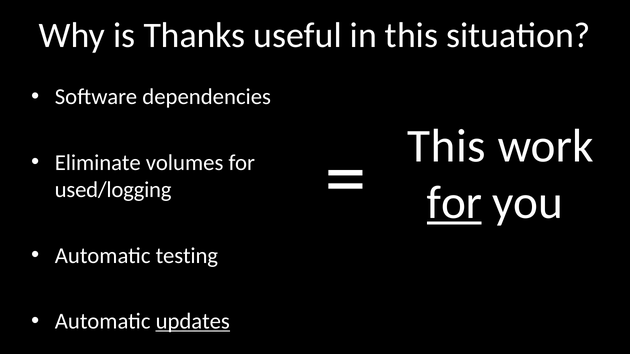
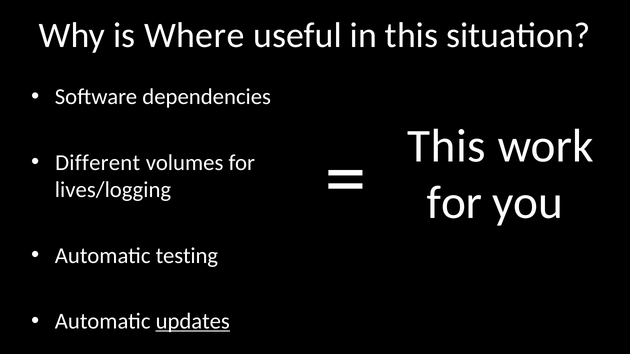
Thanks: Thanks -> Where (194, 35)
Eliminate: Eliminate -> Different (98, 163)
used/logging: used/logging -> lives/logging (113, 190)
for underline: present -> none (455, 203)
